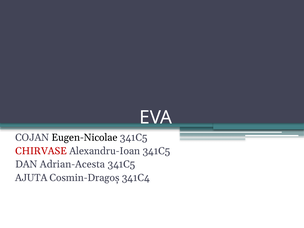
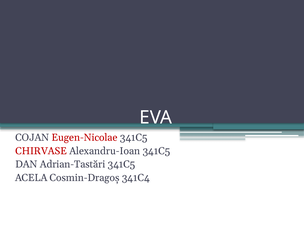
Eugen-Nicolae colour: black -> red (85, 137)
Adrian-Acesta: Adrian-Acesta -> Adrian-Tastări (73, 164)
AJUTA: AJUTA -> ACELA (31, 178)
